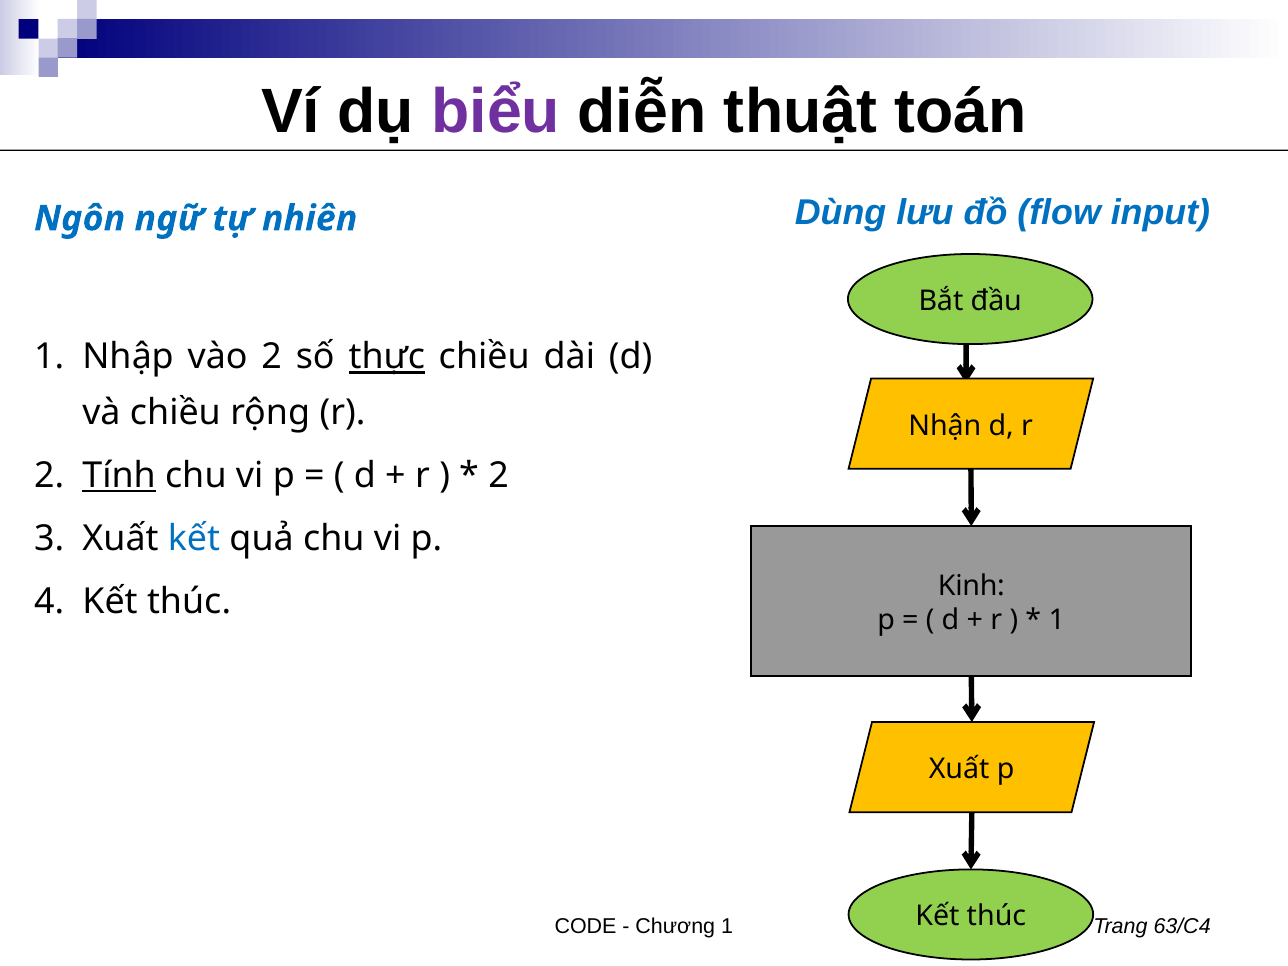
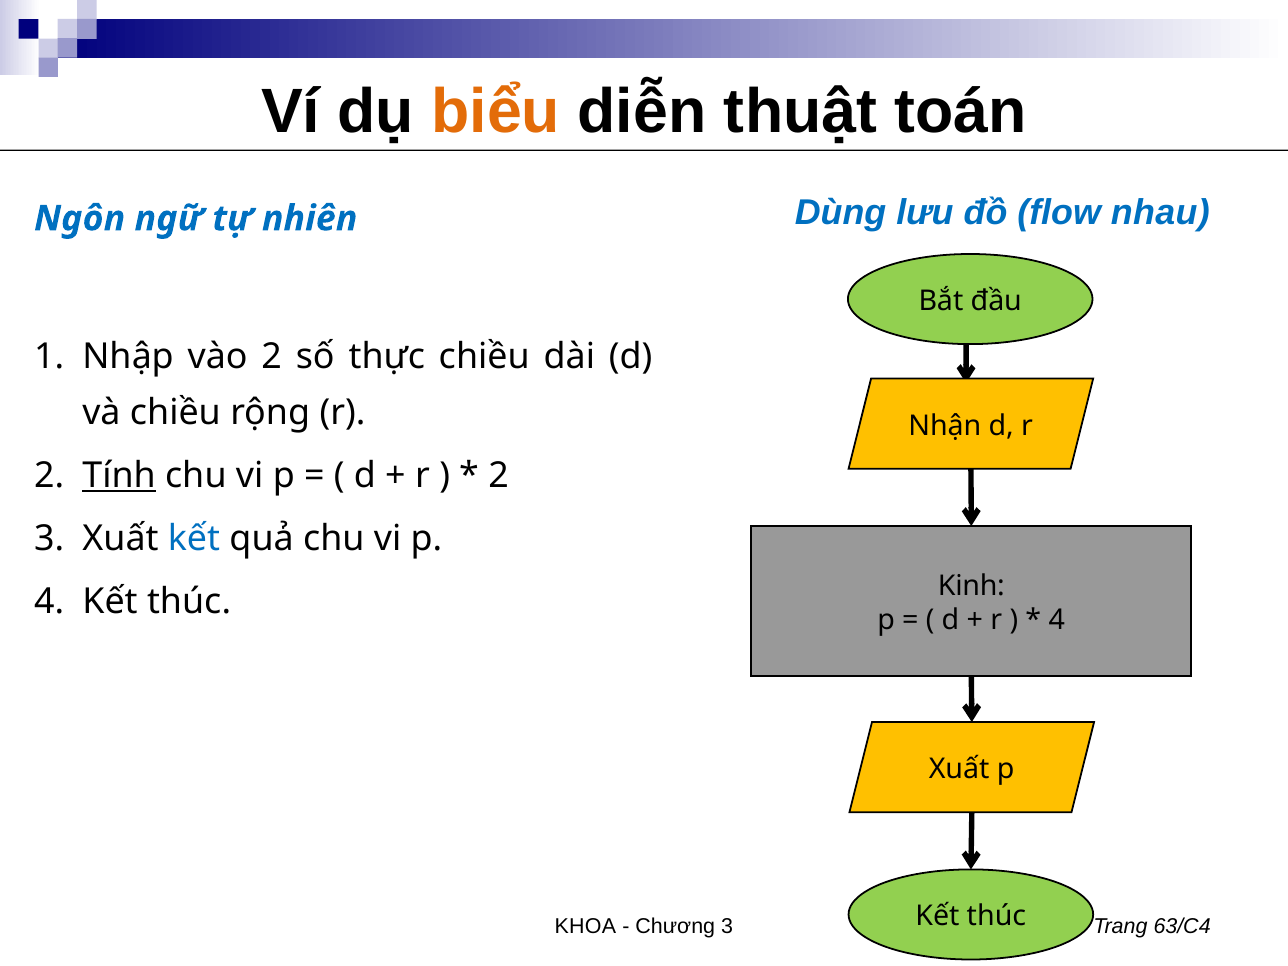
biểu colour: purple -> orange (496, 112)
input: input -> nhau (1160, 213)
thực underline: present -> none (387, 357)
1: 1 -> 4 (1057, 620)
CODE: CODE -> KHOA (585, 927)
Chương 1: 1 -> 3 (727, 927)
